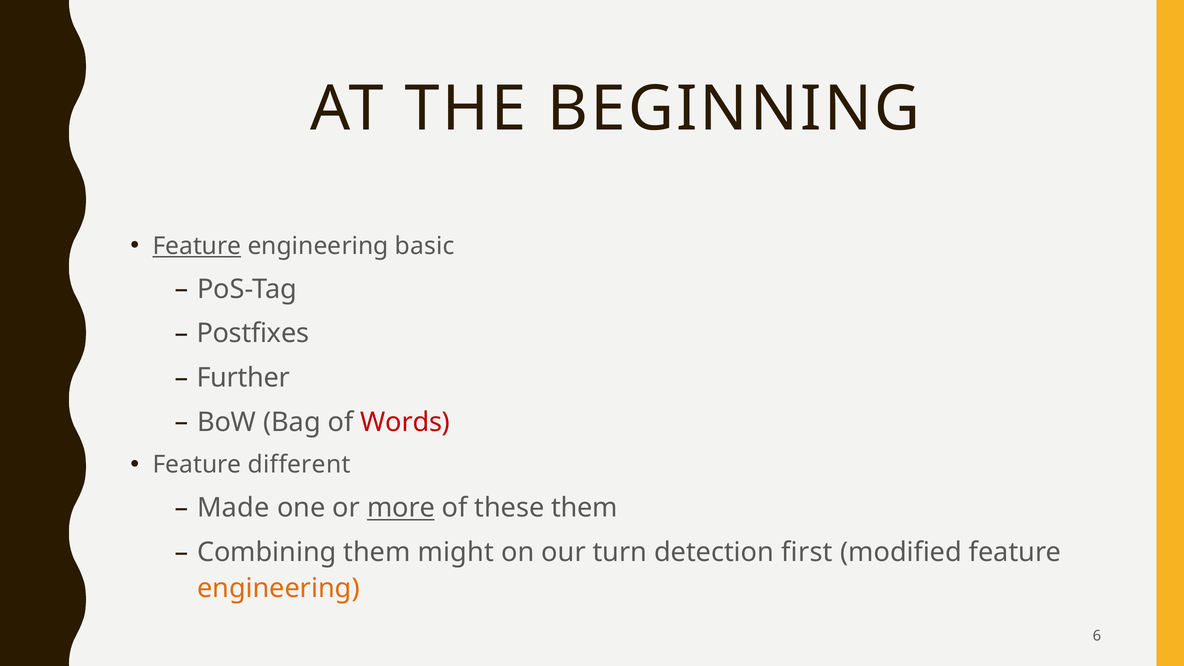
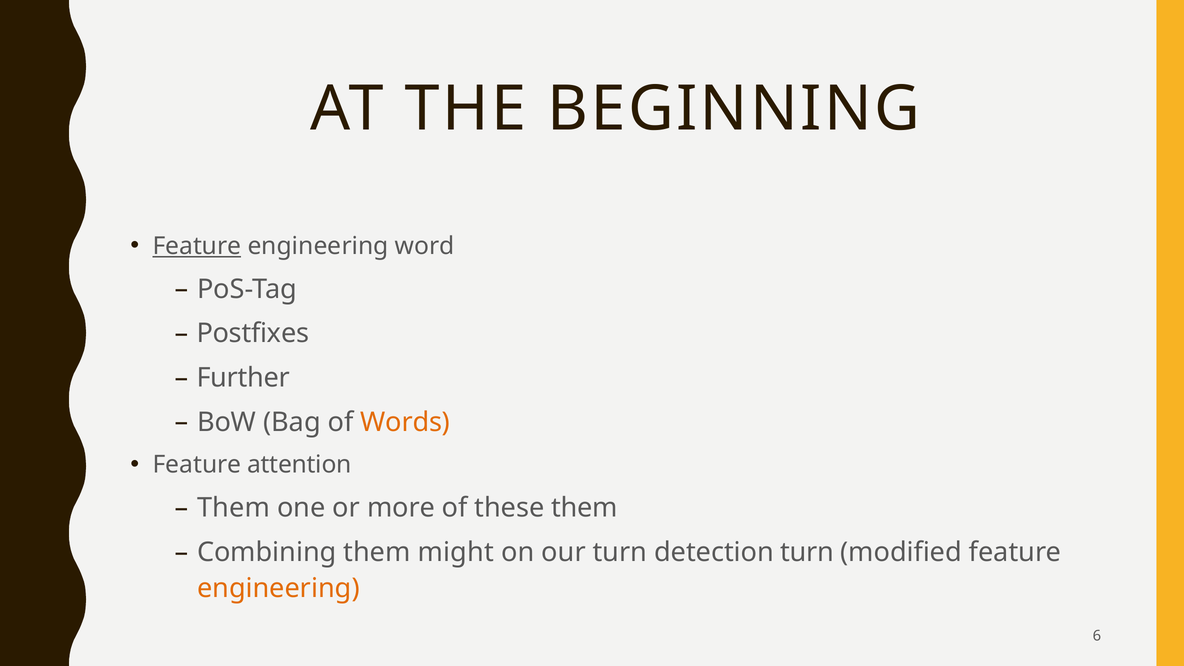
basic: basic -> word (425, 246)
Words colour: red -> orange (405, 422)
different: different -> attention (299, 465)
Made: Made -> Them (233, 508)
more underline: present -> none (401, 508)
detection first: first -> turn (807, 552)
